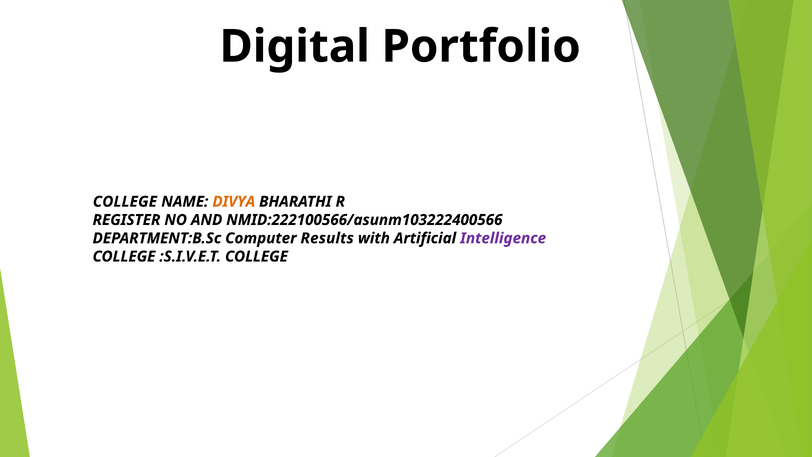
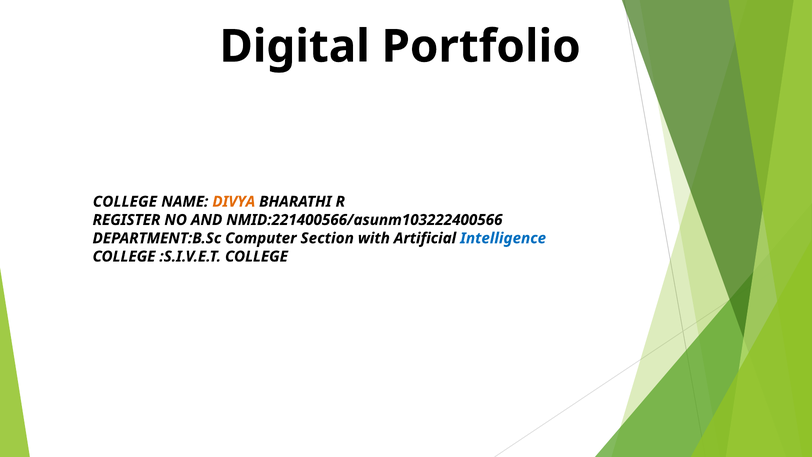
NMID:222100566/asunm103222400566: NMID:222100566/asunm103222400566 -> NMID:221400566/asunm103222400566 (364, 220)
Results: Results -> Section (327, 238)
Intelligence colour: purple -> blue (503, 238)
